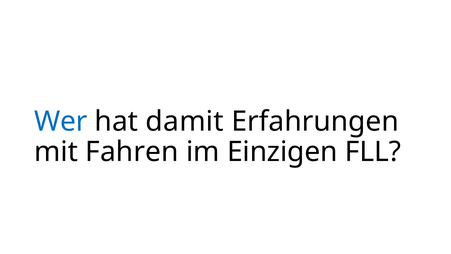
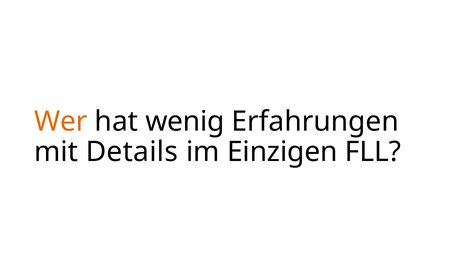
Wer colour: blue -> orange (61, 121)
damit: damit -> wenig (185, 121)
Fahren: Fahren -> Details (132, 152)
